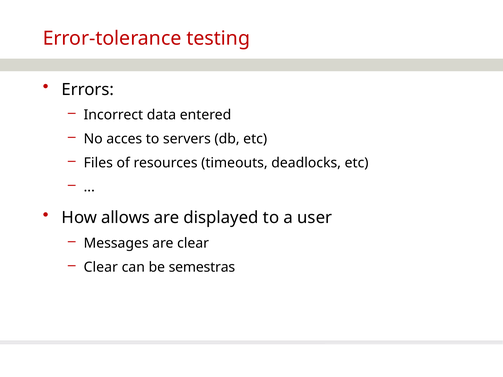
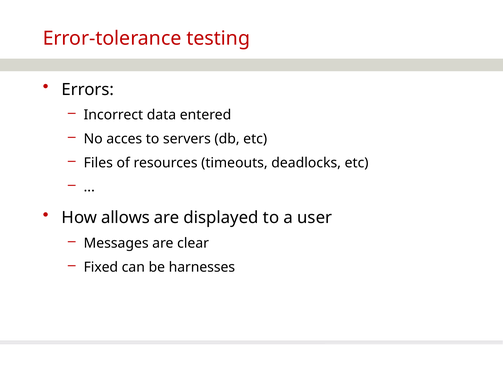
Clear: Clear -> Fixed (101, 267)
semestras: semestras -> harnesses (202, 267)
